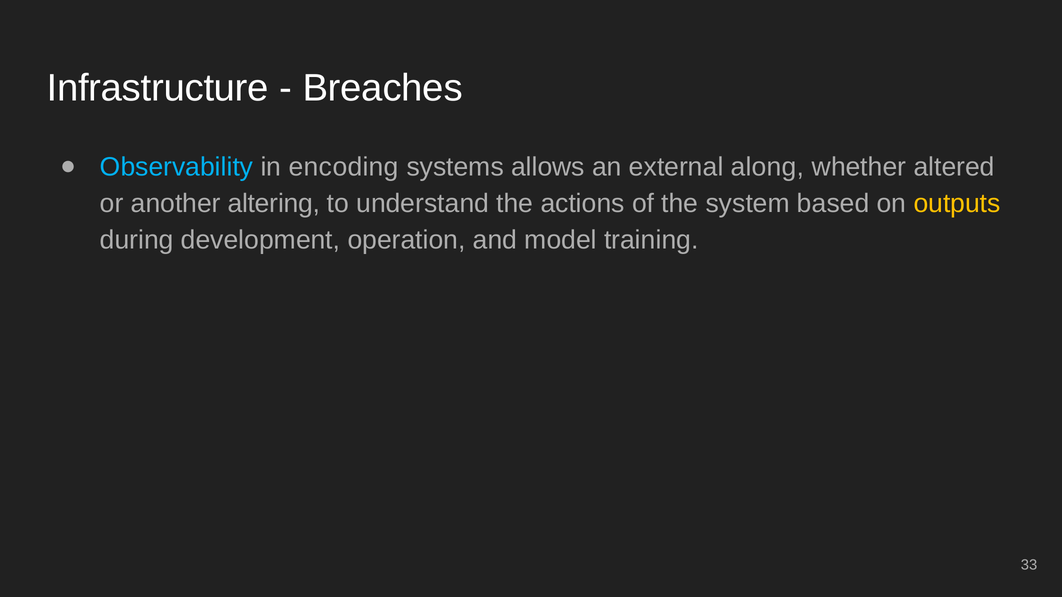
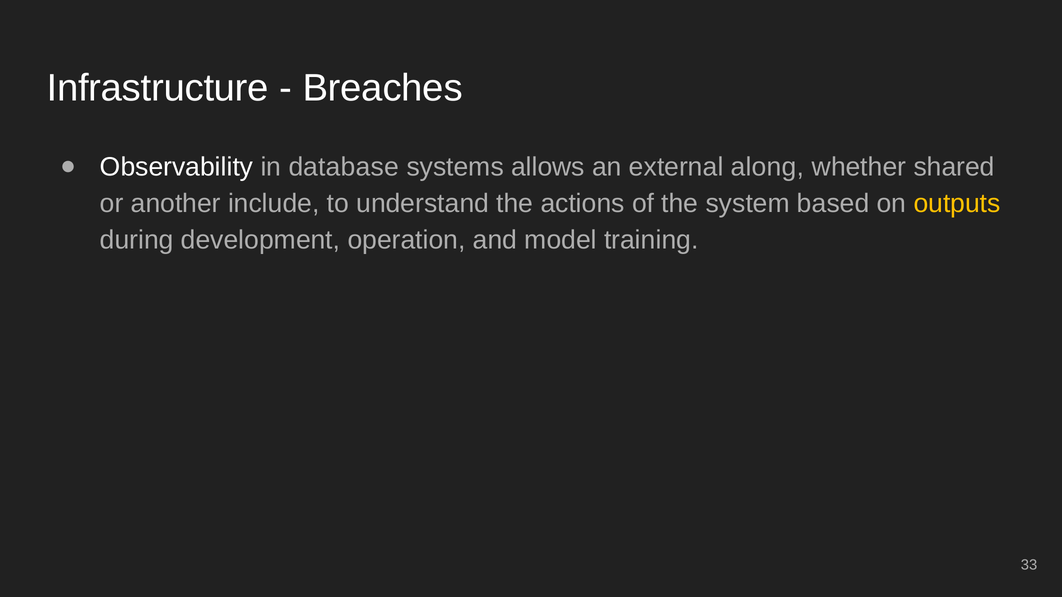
Observability colour: light blue -> white (177, 167)
encoding: encoding -> database (344, 167)
altered: altered -> shared (954, 167)
altering: altering -> include (274, 204)
